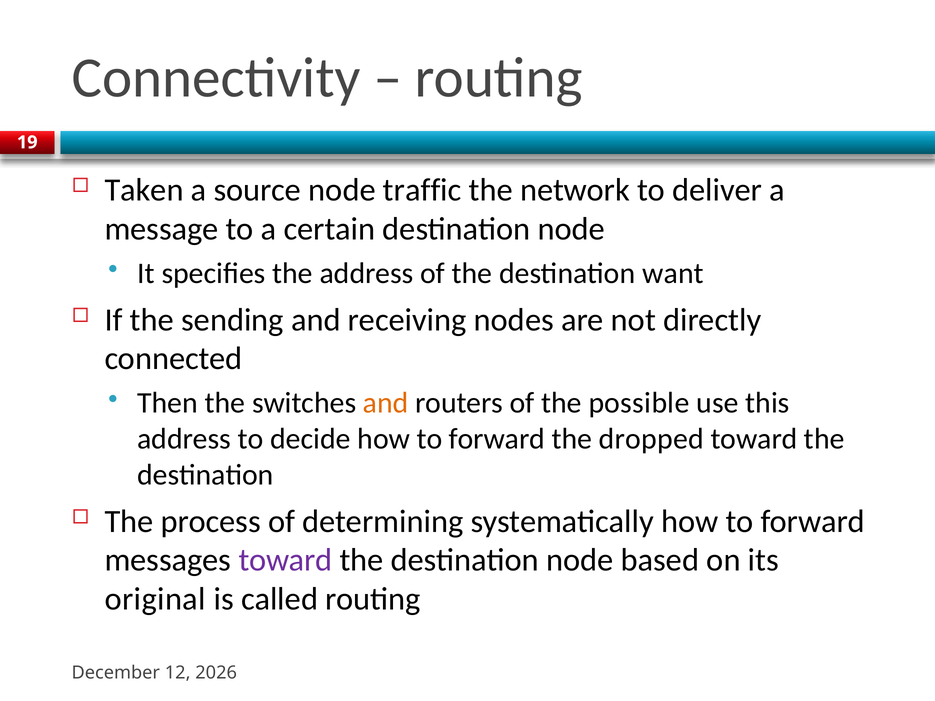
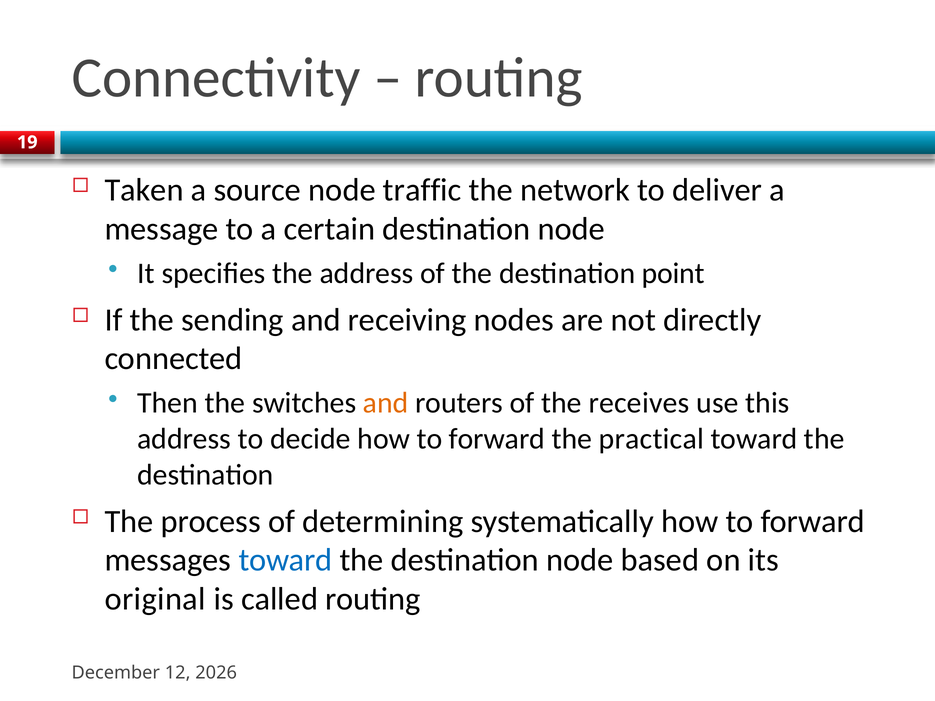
want: want -> point (673, 273)
possible: possible -> receives (639, 403)
dropped: dropped -> practical (651, 439)
toward colour: purple -> blue (285, 560)
